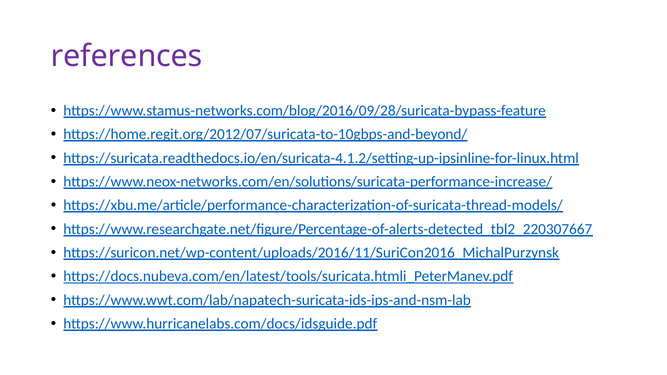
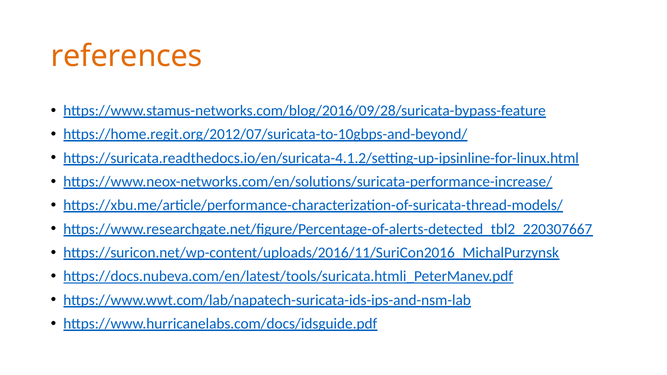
references colour: purple -> orange (127, 56)
